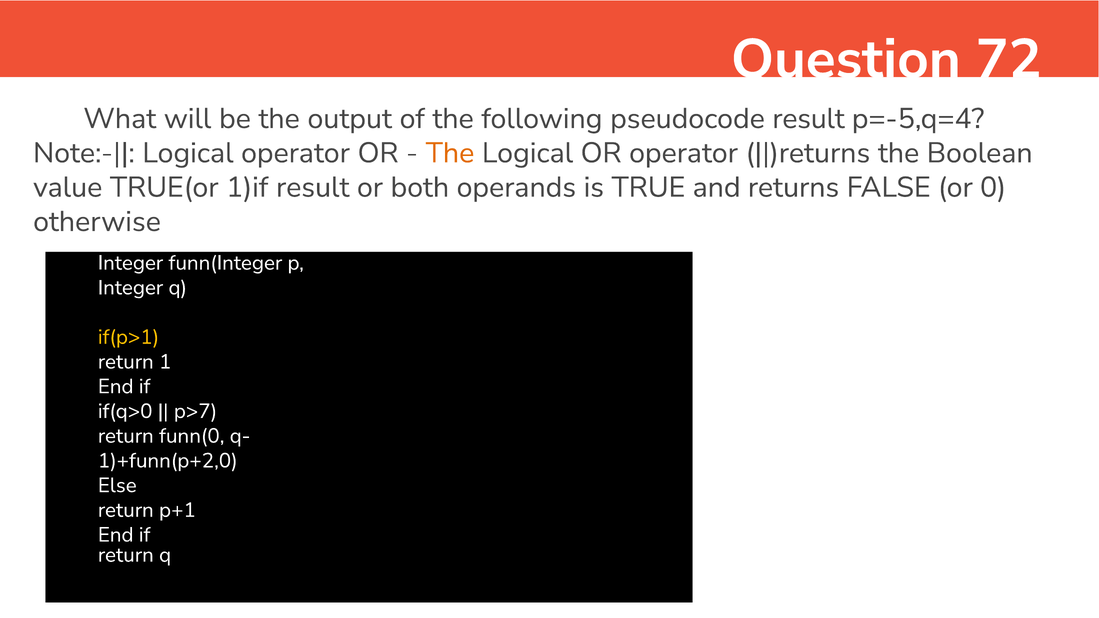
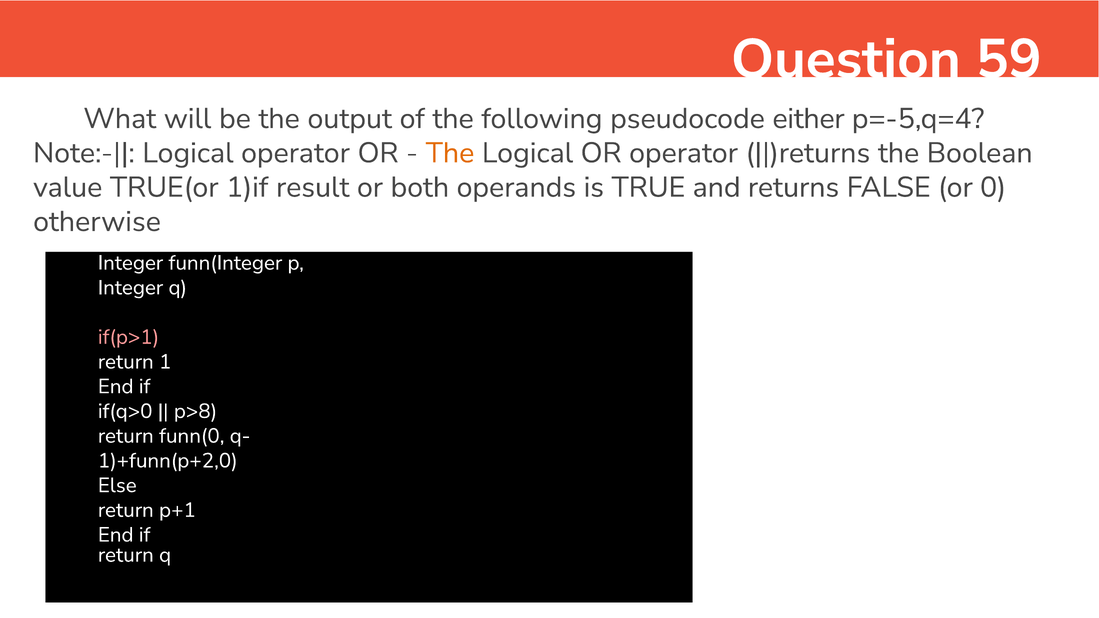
72: 72 -> 59 (1009, 59)
pseudocode result: result -> either (809, 119)
if(p>1 colour: yellow -> pink (129, 337)
p>7: p>7 -> p>8 (196, 411)
